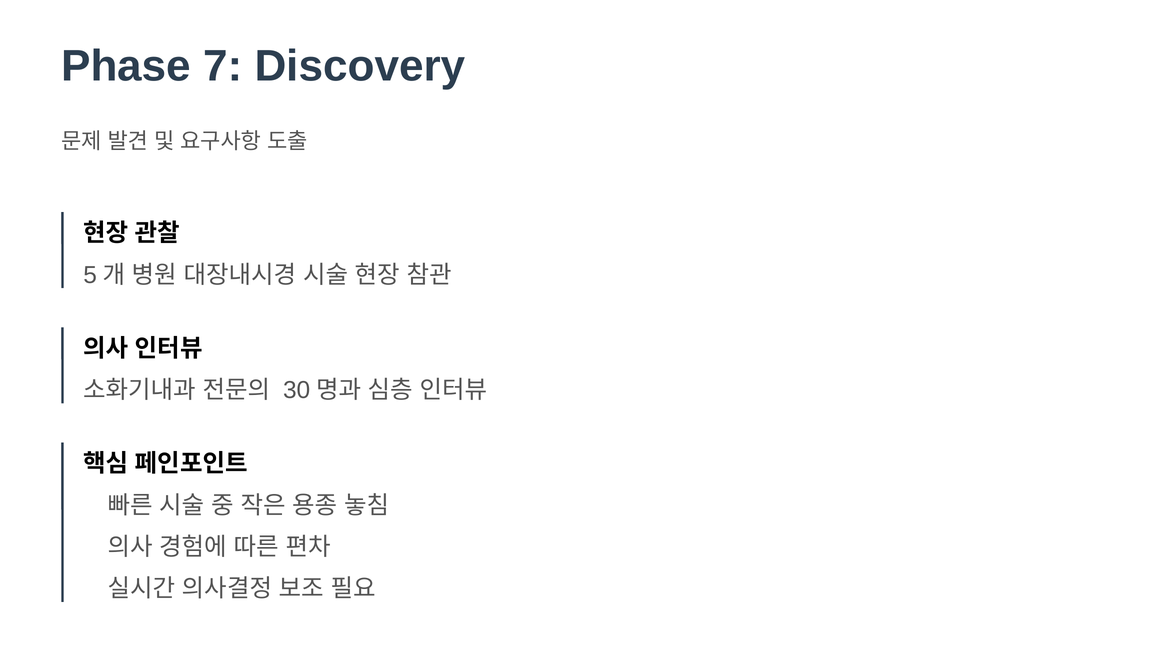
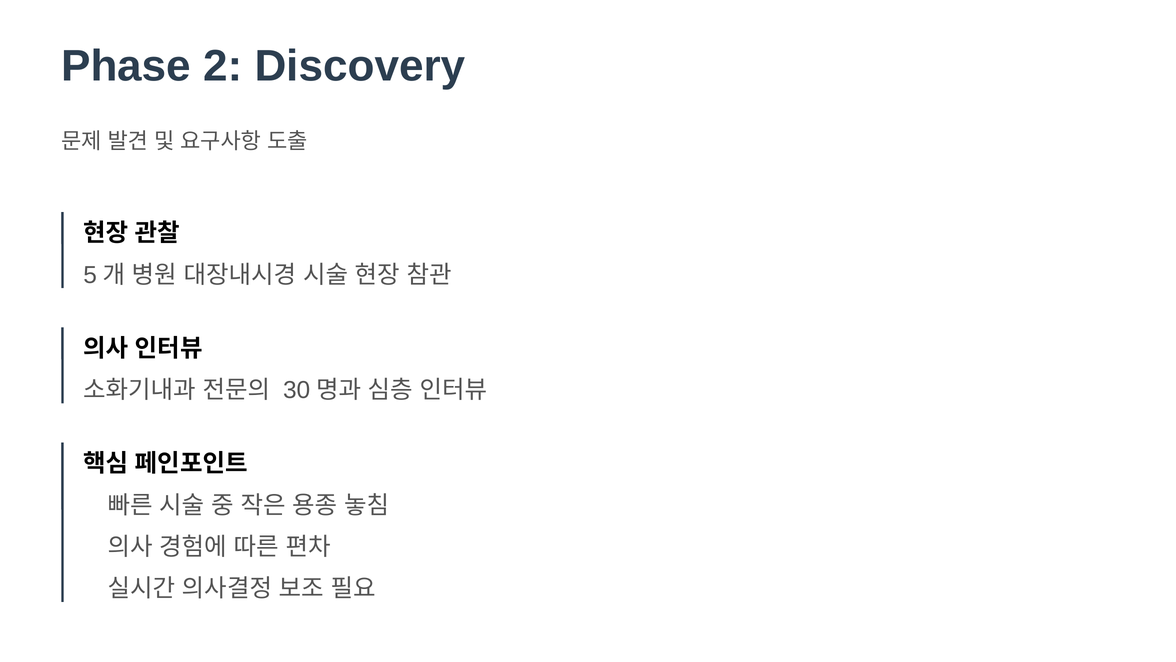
7: 7 -> 2 (223, 66)
